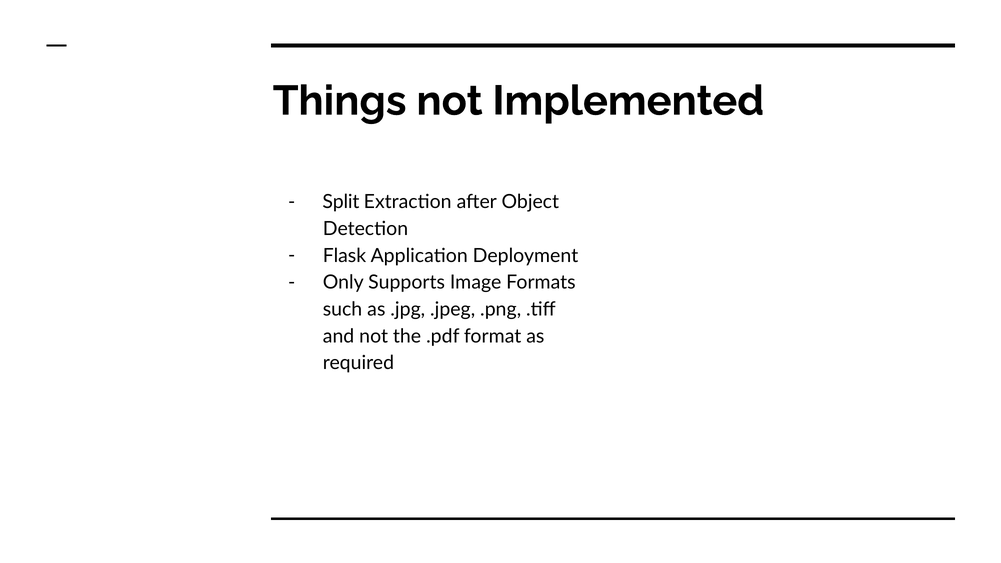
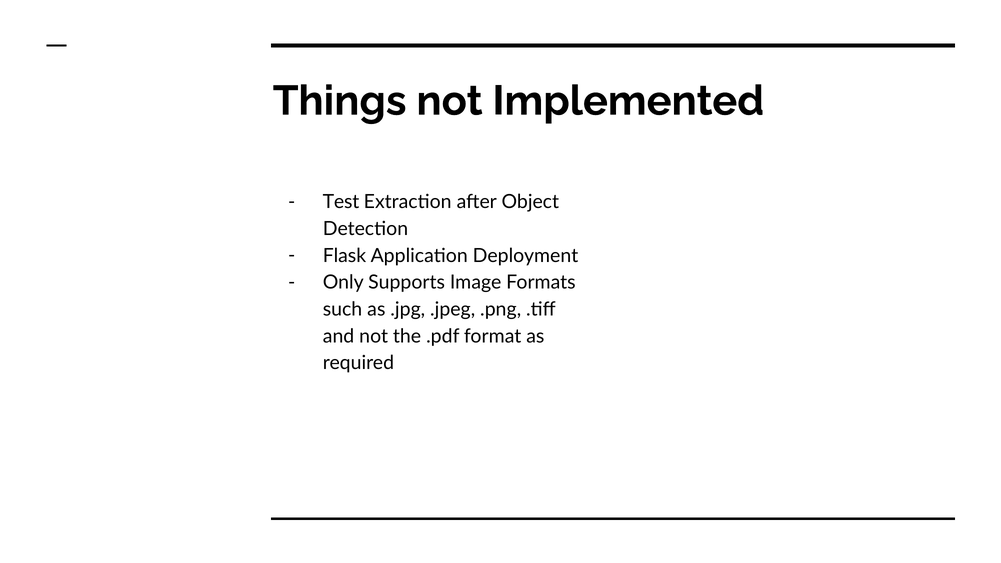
Split: Split -> Test (341, 202)
